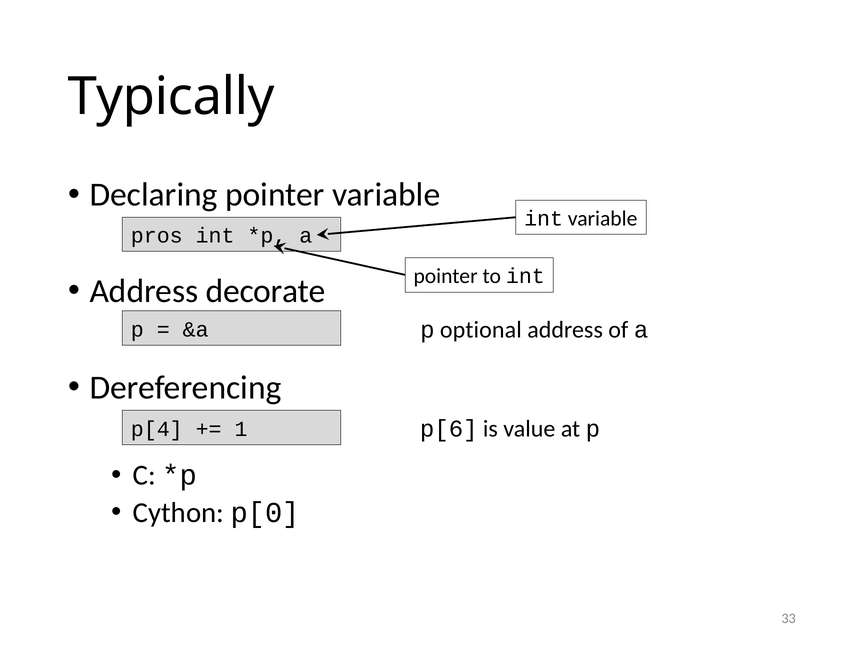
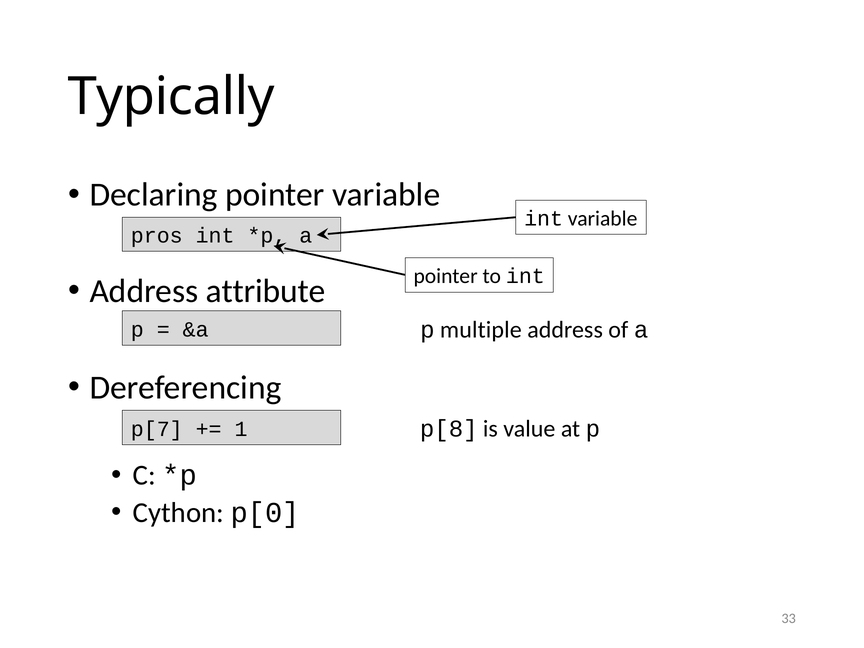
decorate: decorate -> attribute (266, 291)
optional: optional -> multiple (481, 330)
p[6: p[6 -> p[8 (449, 429)
p[4: p[4 -> p[7 (157, 429)
